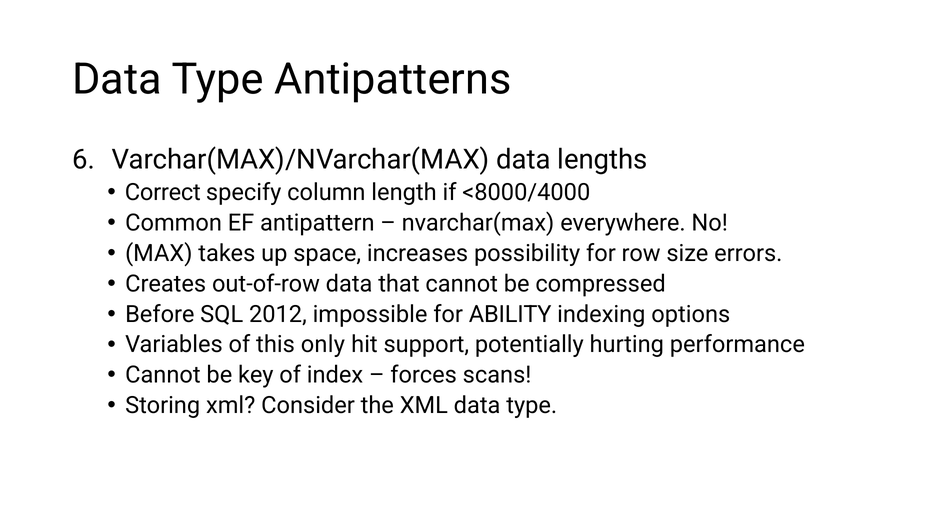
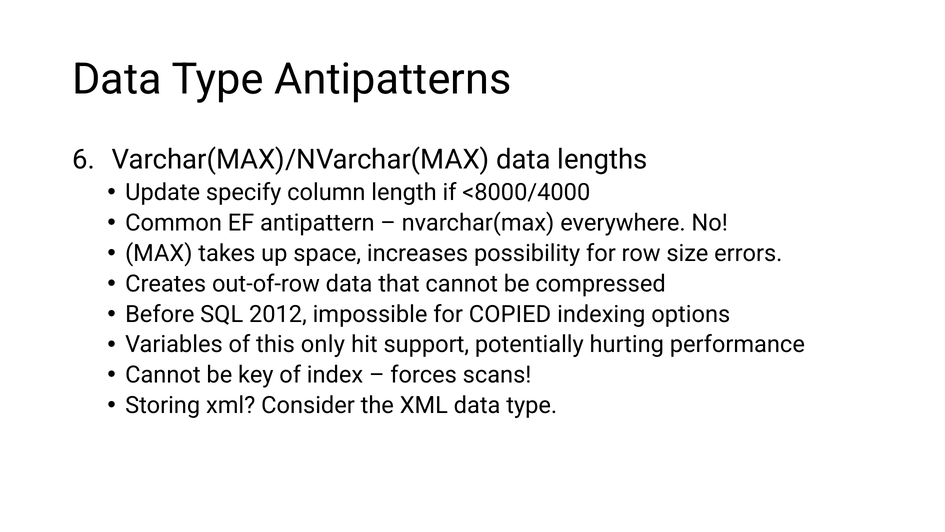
Correct: Correct -> Update (163, 192)
ABILITY: ABILITY -> COPIED (510, 314)
